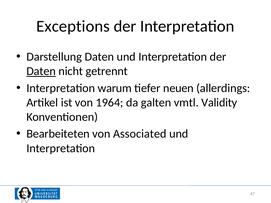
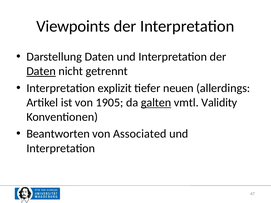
Exceptions: Exceptions -> Viewpoints (73, 26)
warum: warum -> explizit (115, 88)
1964: 1964 -> 1905 (110, 103)
galten underline: none -> present (156, 103)
Bearbeiteten: Bearbeiteten -> Beantworten (58, 134)
